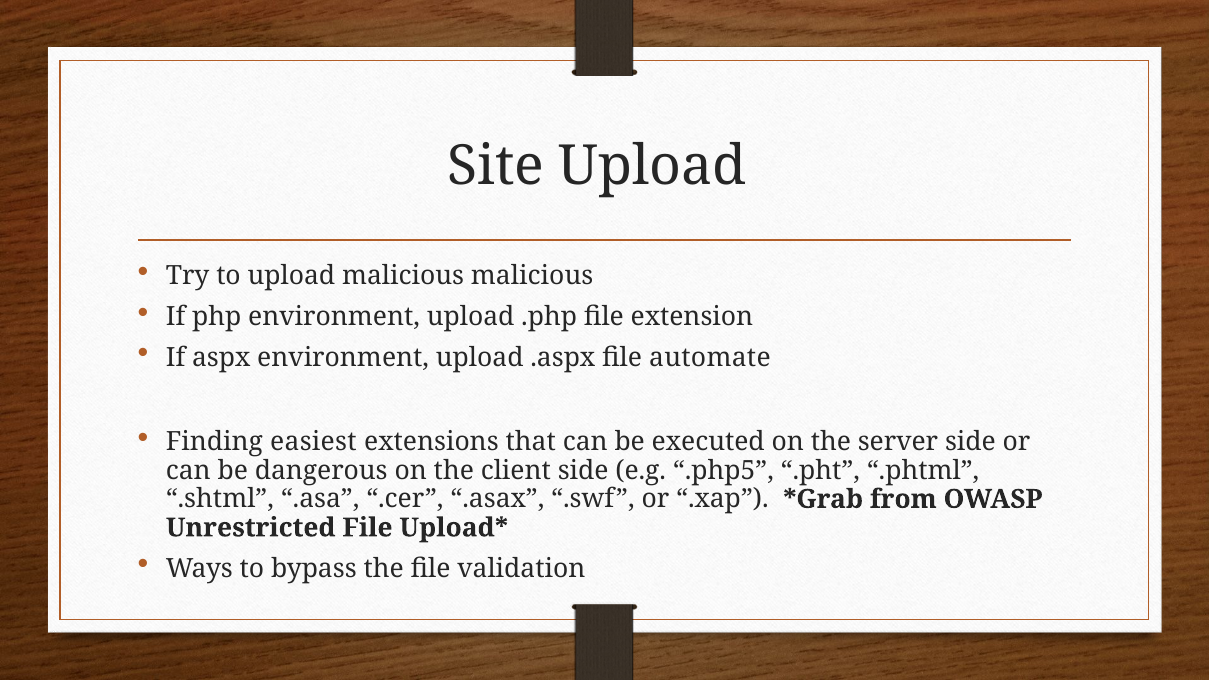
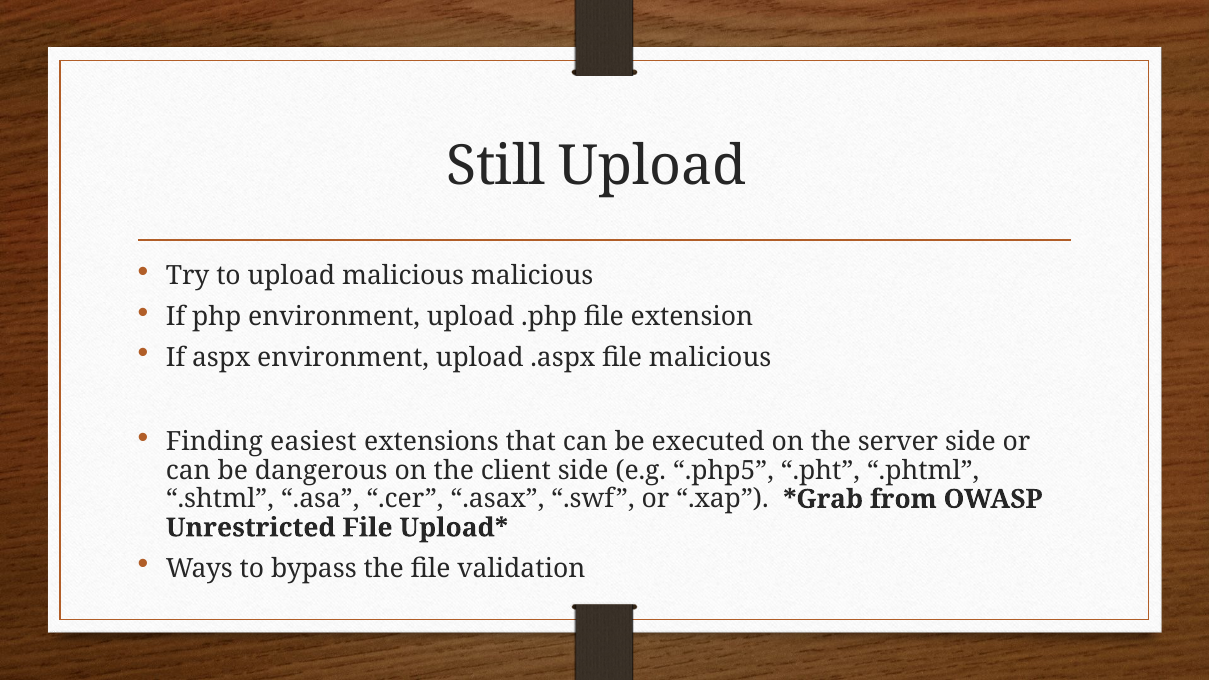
Site: Site -> Still (496, 166)
file automate: automate -> malicious (710, 357)
